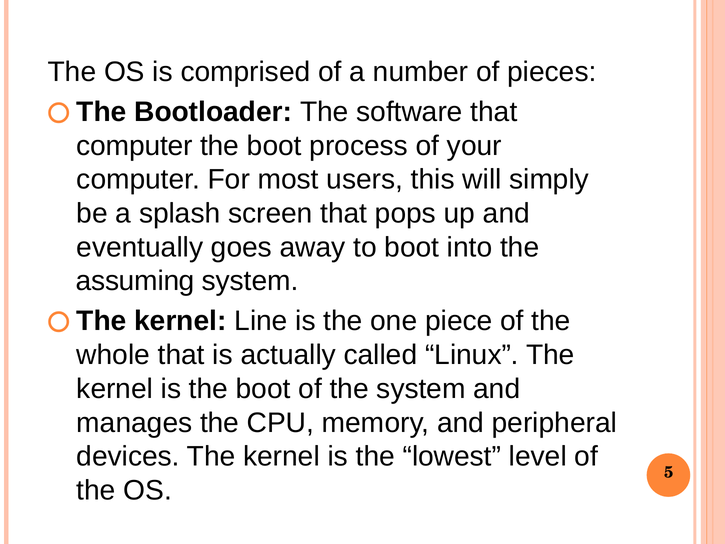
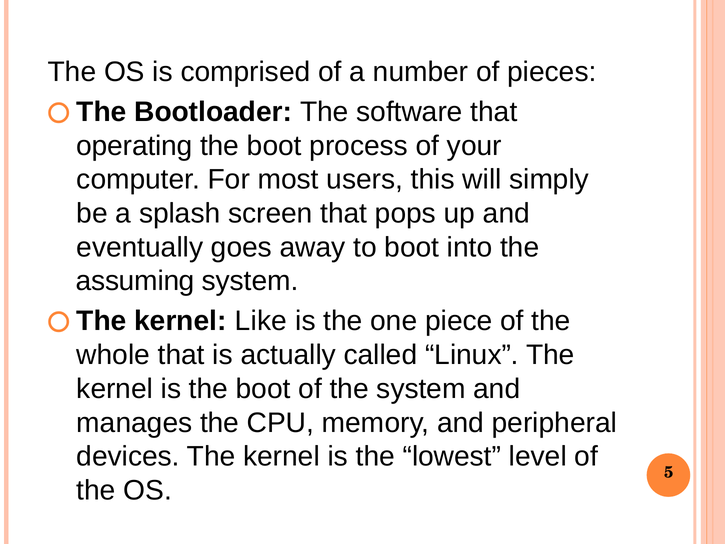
computer: computer -> operating (134, 146)
Line: Line -> Like (261, 321)
